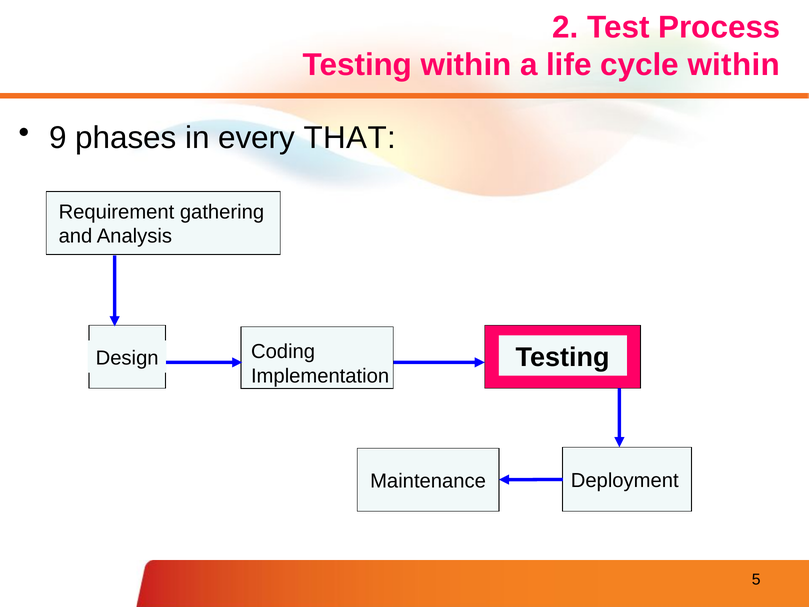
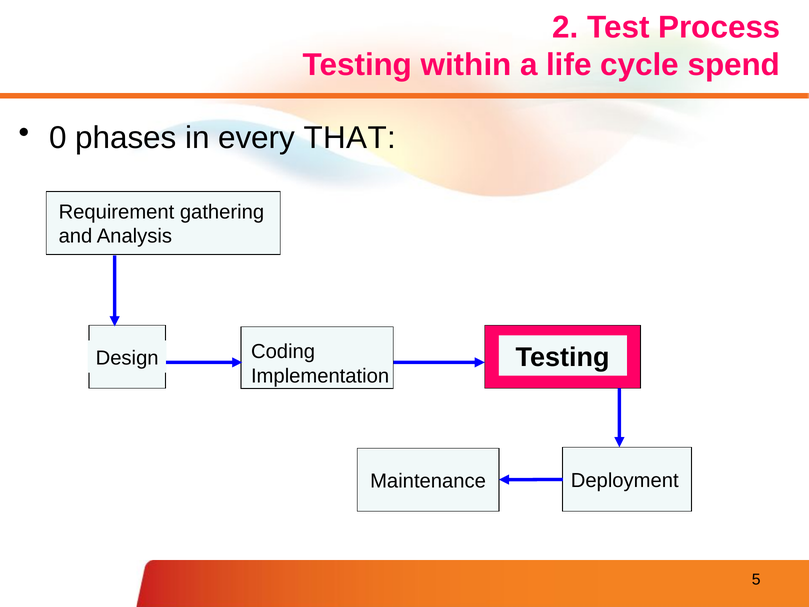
cycle within: within -> spend (734, 65)
9: 9 -> 0 (58, 138)
